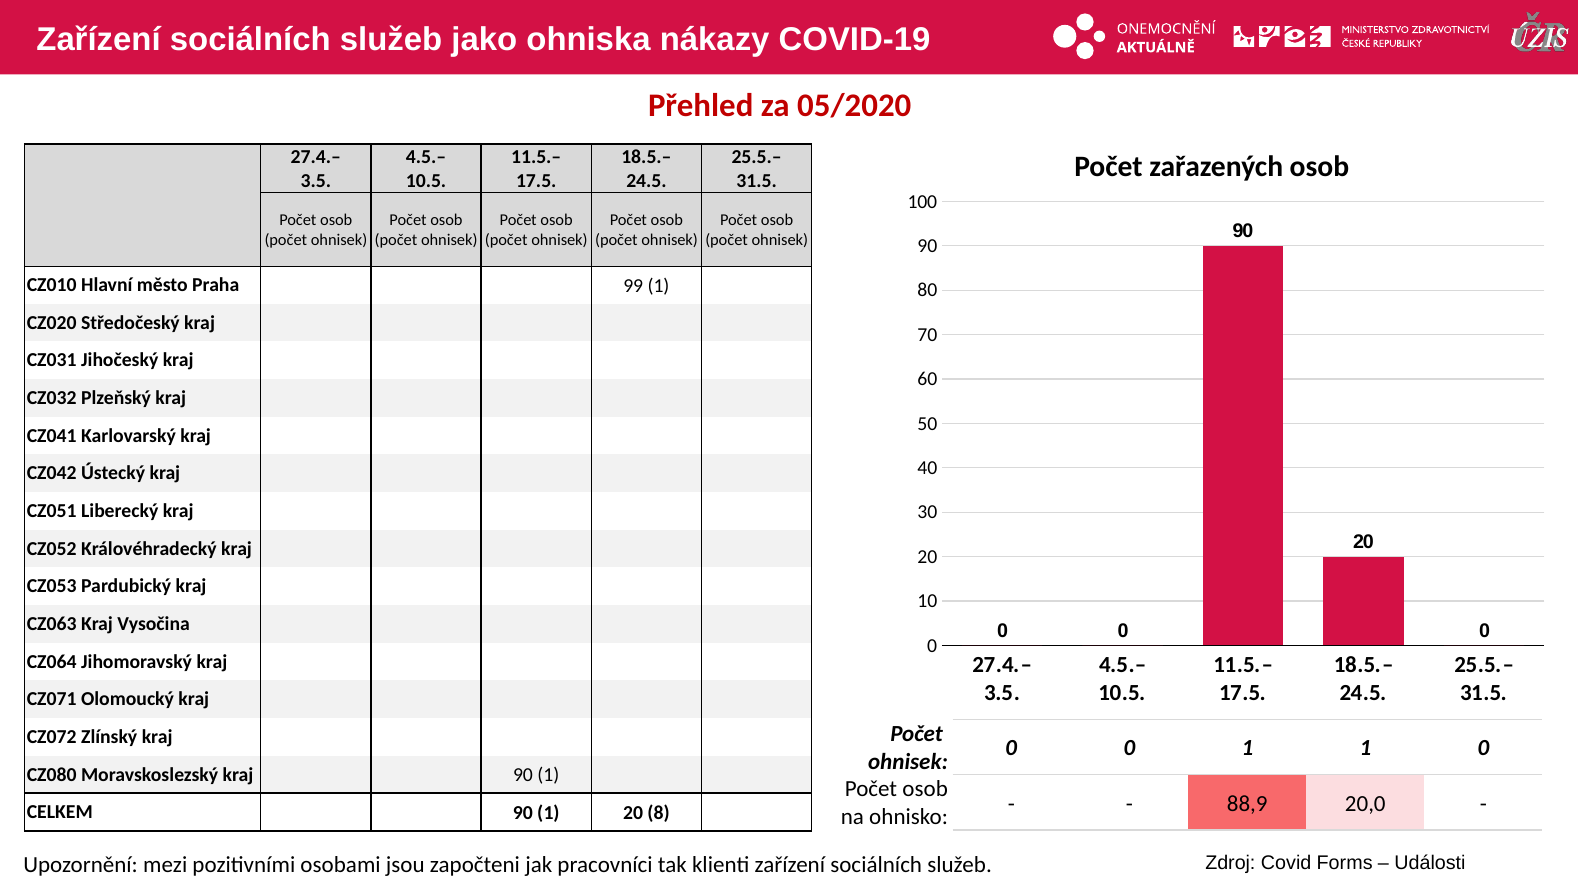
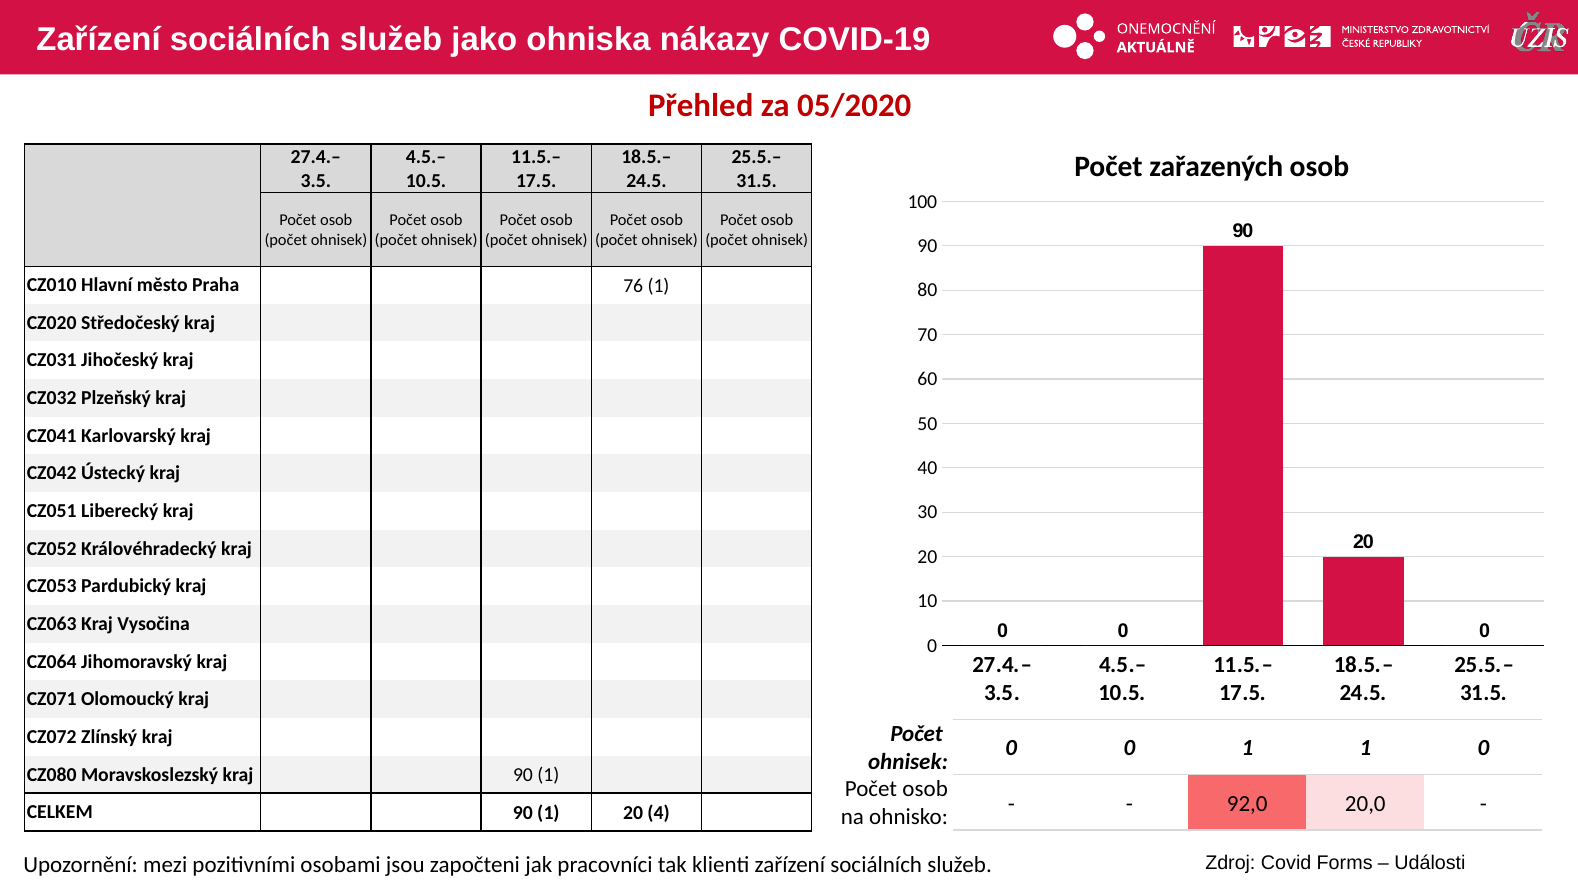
99: 99 -> 76 (633, 285)
88,9: 88,9 -> 92,0 (1247, 804)
8: 8 -> 4 (659, 812)
